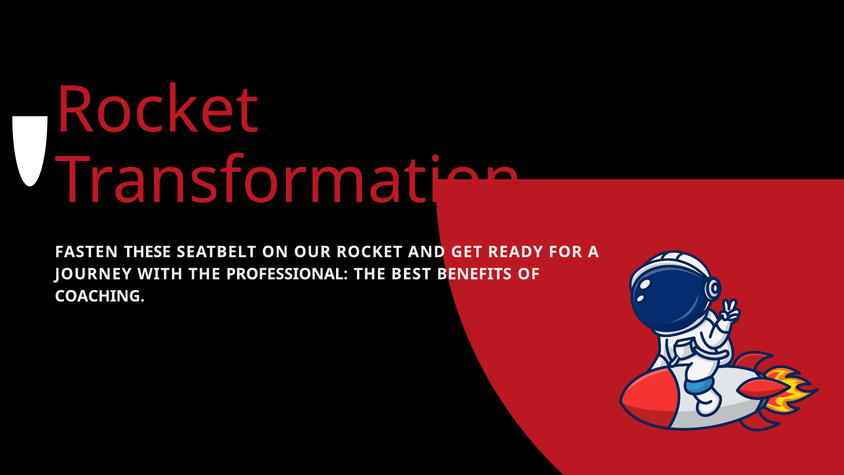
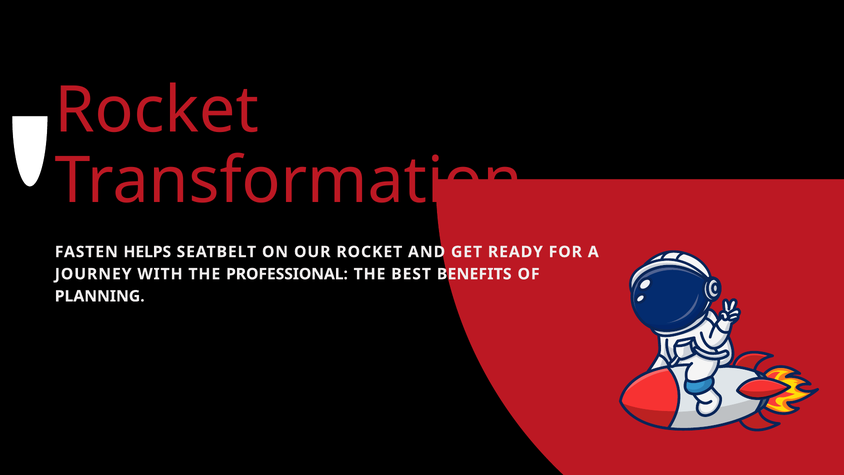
THESE: THESE -> HELPS (147, 252)
COACHING: COACHING -> PLANNING (100, 296)
